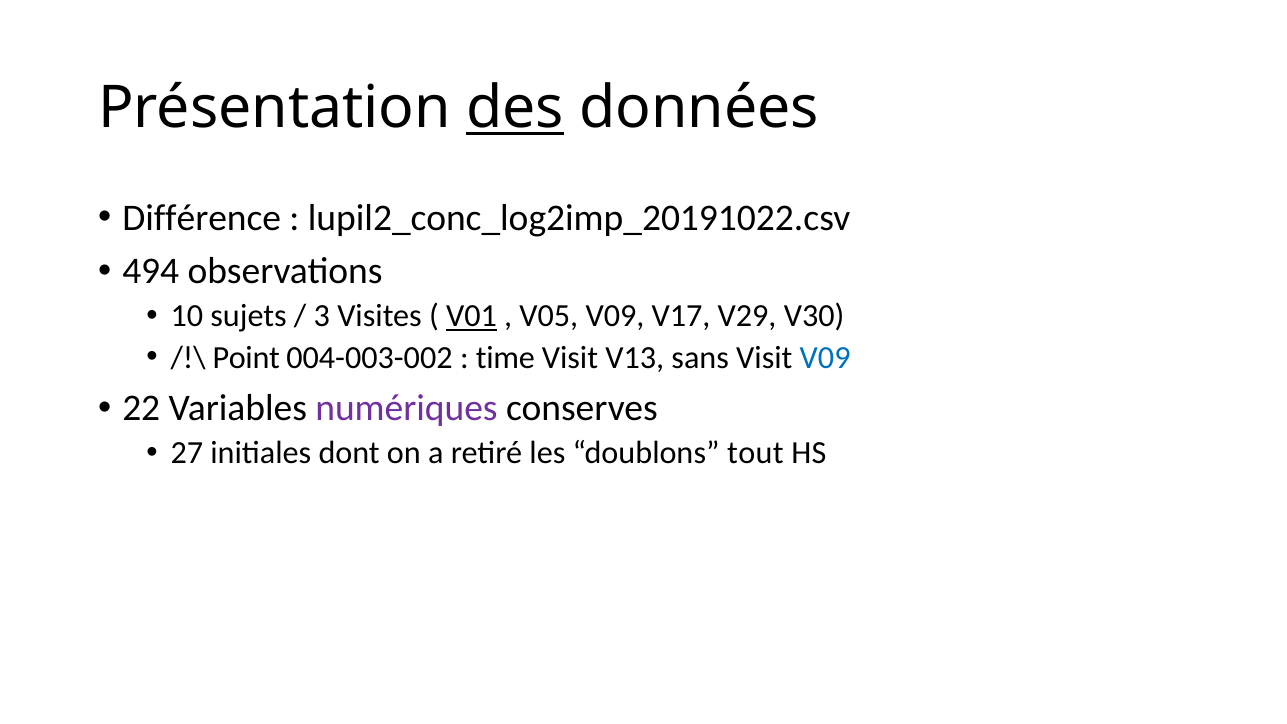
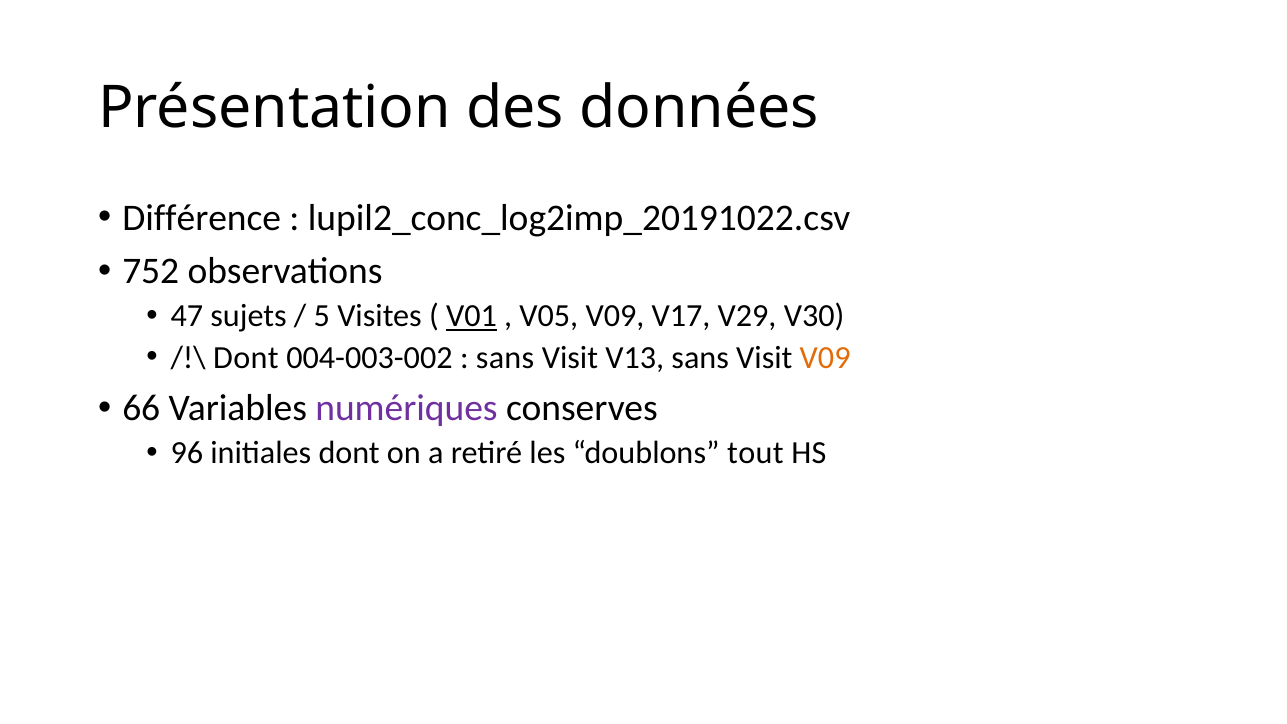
des underline: present -> none (515, 108)
494: 494 -> 752 (151, 272)
10: 10 -> 47 (187, 316)
3: 3 -> 5 (322, 316)
Point: Point -> Dont (246, 357)
time: time -> sans (505, 357)
V09 colour: blue -> orange (825, 357)
22: 22 -> 66 (141, 408)
27: 27 -> 96 (187, 453)
